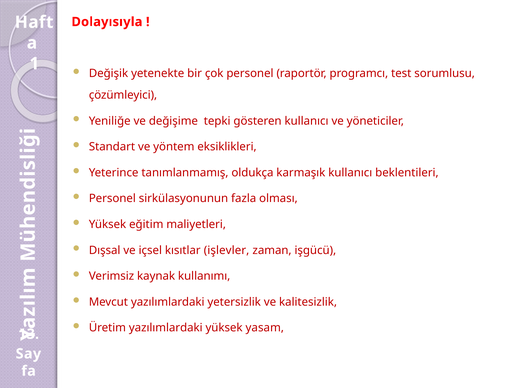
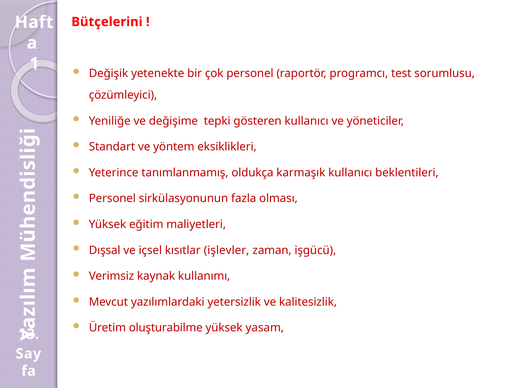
Dolayısıyla: Dolayısıyla -> Bütçelerini (107, 22)
Üretim yazılımlardaki: yazılımlardaki -> oluşturabilme (166, 328)
